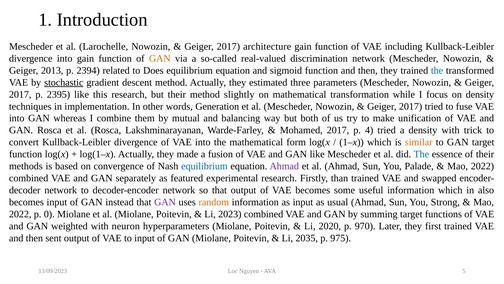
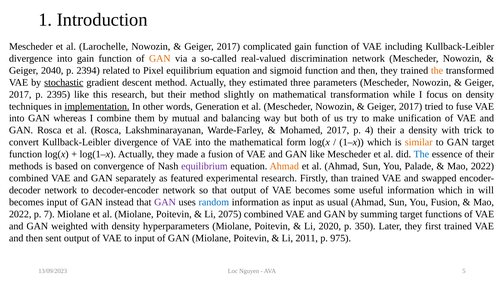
architecture: architecture -> complicated (267, 46)
2013: 2013 -> 2040 (52, 70)
Does: Does -> Pixel (153, 70)
the colour: blue -> orange (437, 70)
implementation underline: none -> present (97, 106)
4 tried: tried -> their (387, 130)
equilibrium colour: blue -> purple (204, 166)
Ahmad colour: purple -> orange (284, 166)
also: also -> will (486, 190)
random colour: orange -> blue (214, 202)
You Strong: Strong -> Fusion (445, 202)
0: 0 -> 7 (49, 214)
2023: 2023 -> 2075 (230, 214)
with neuron: neuron -> density (126, 226)
970: 970 -> 350 (365, 226)
2035: 2035 -> 2011 (307, 238)
